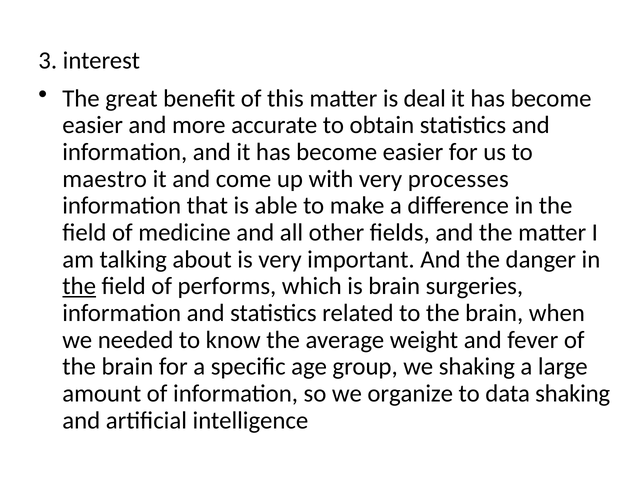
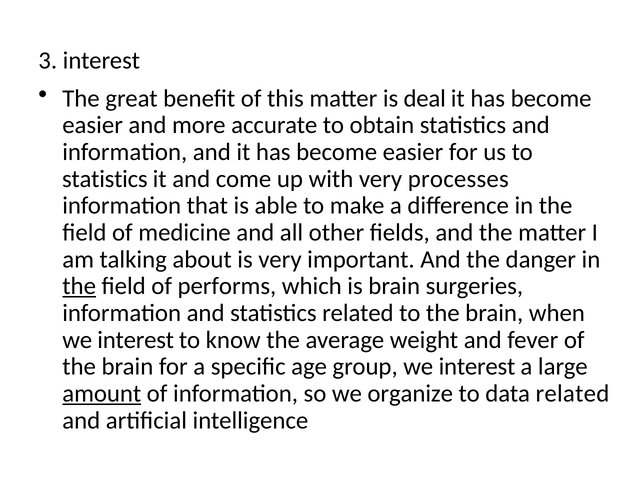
maestro: maestro -> statistics (105, 179)
needed: needed -> interest (136, 340)
group we shaking: shaking -> interest (477, 367)
amount underline: none -> present (102, 394)
data shaking: shaking -> related (572, 394)
